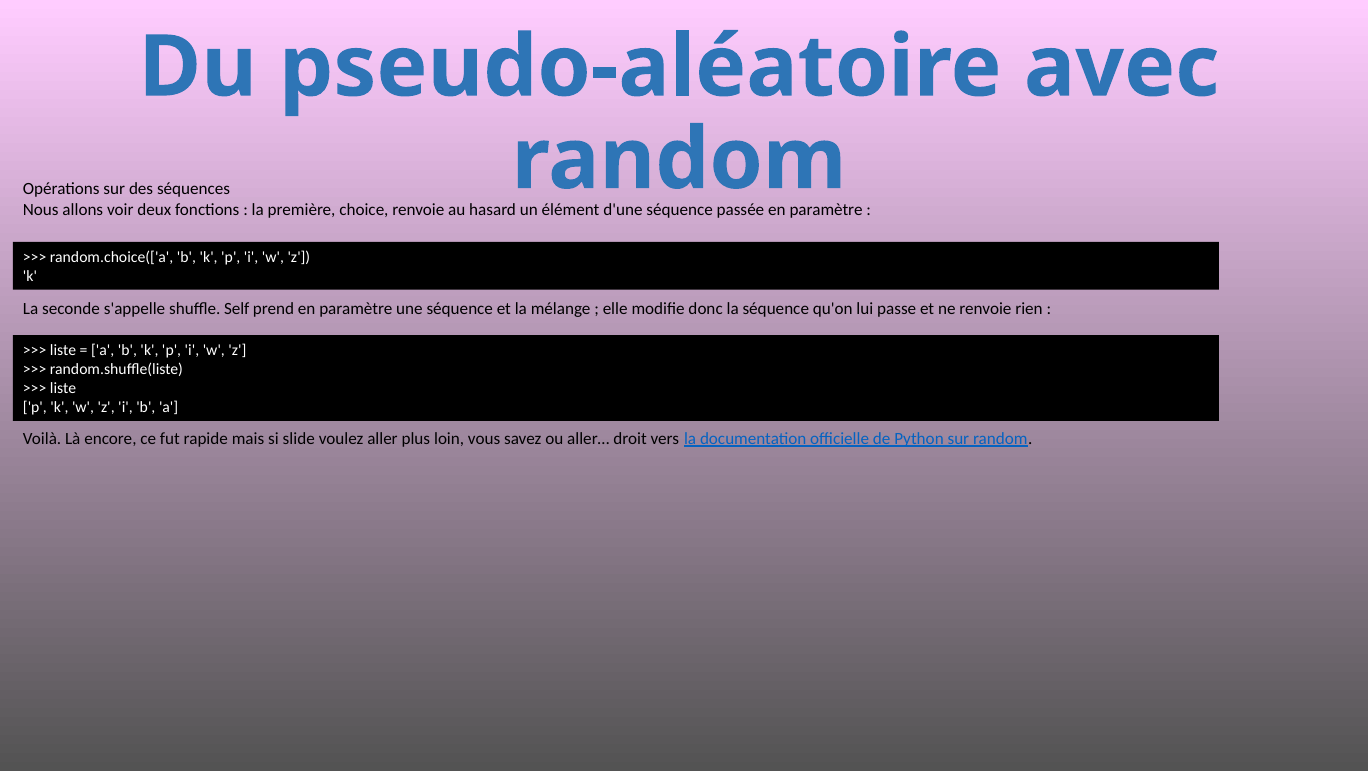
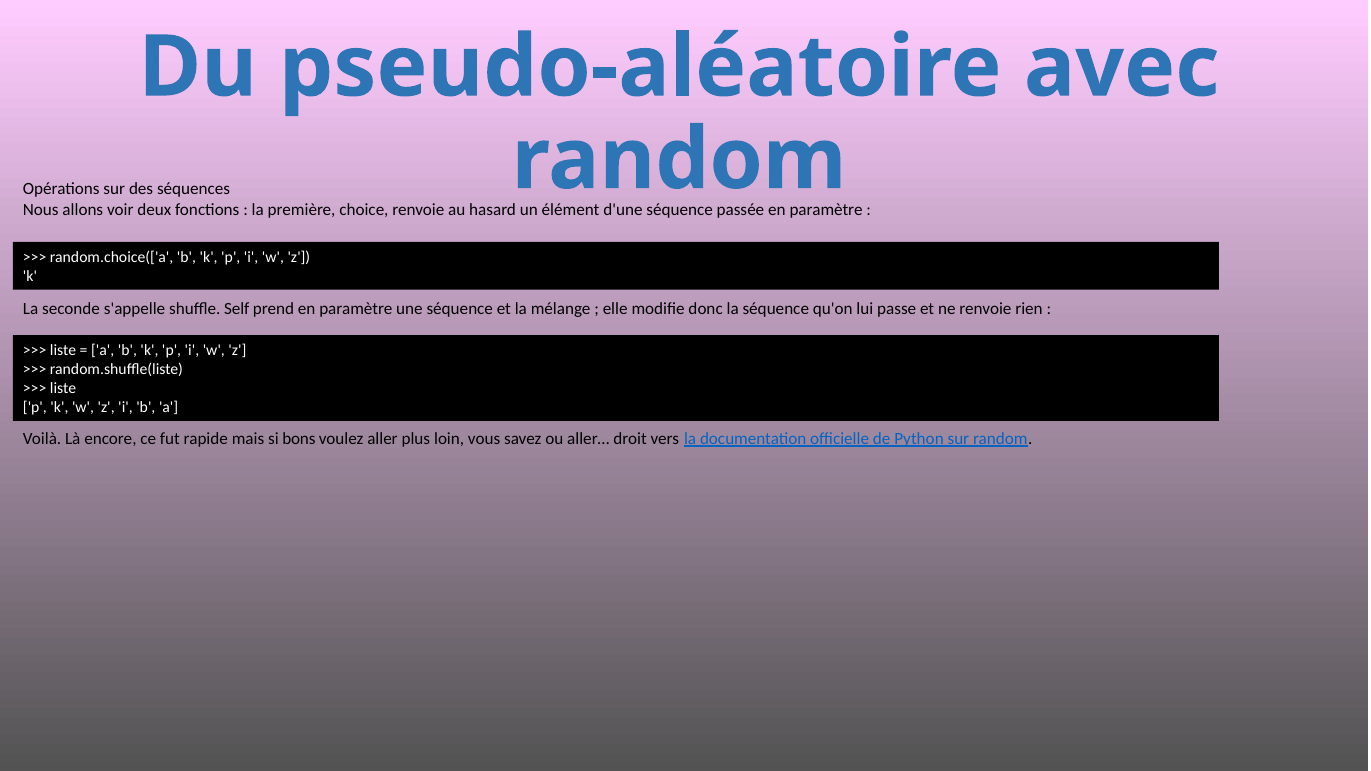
slide: slide -> bons (299, 439)
